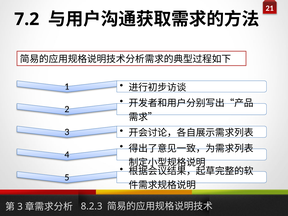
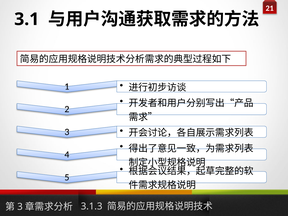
7.2: 7.2 -> 3.1 (27, 19)
8.2.3: 8.2.3 -> 3.1.3 (92, 206)
